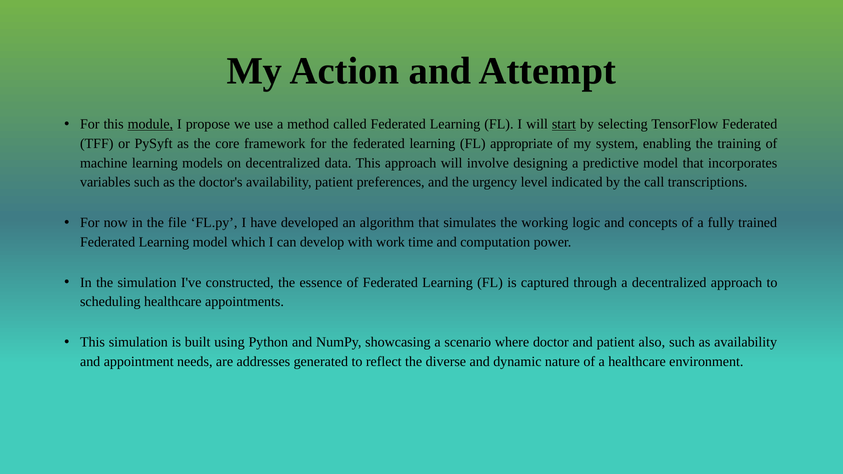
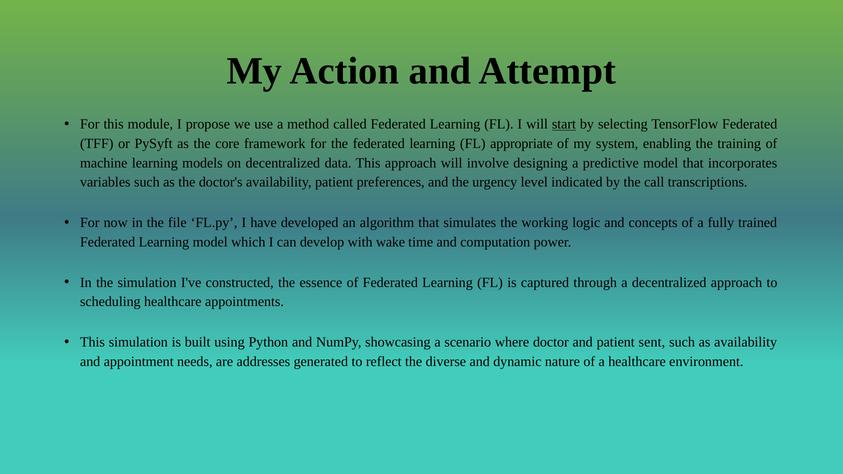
module underline: present -> none (150, 124)
work: work -> wake (390, 242)
also: also -> sent (652, 342)
